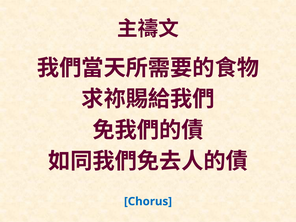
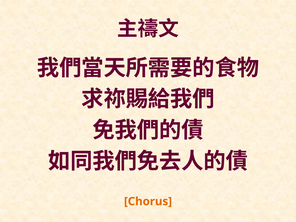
Chorus colour: blue -> orange (148, 201)
